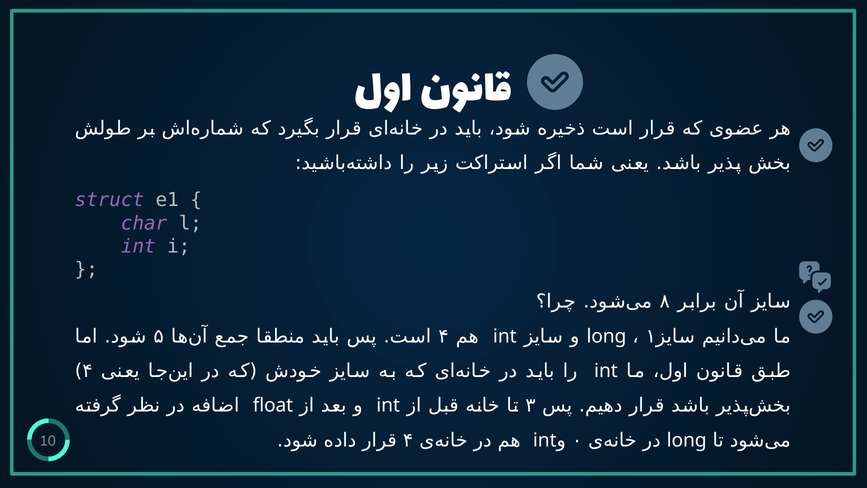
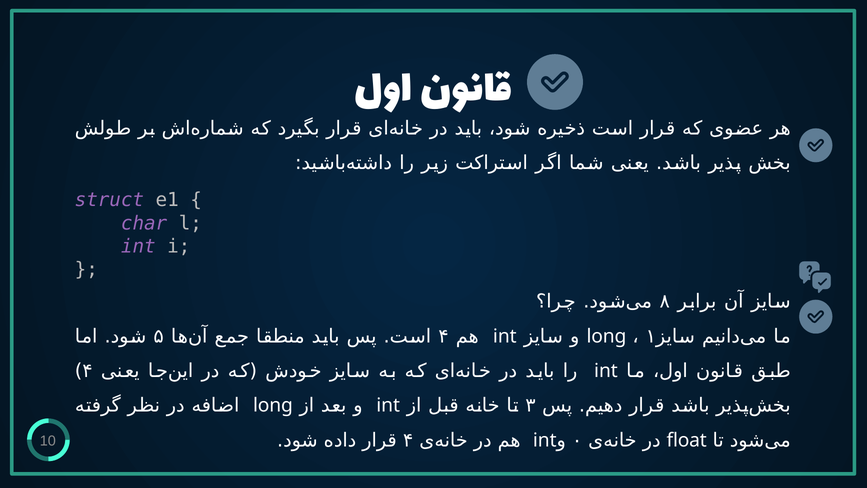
float: float -> long (273, 405)
long: long -> float (687, 440)
